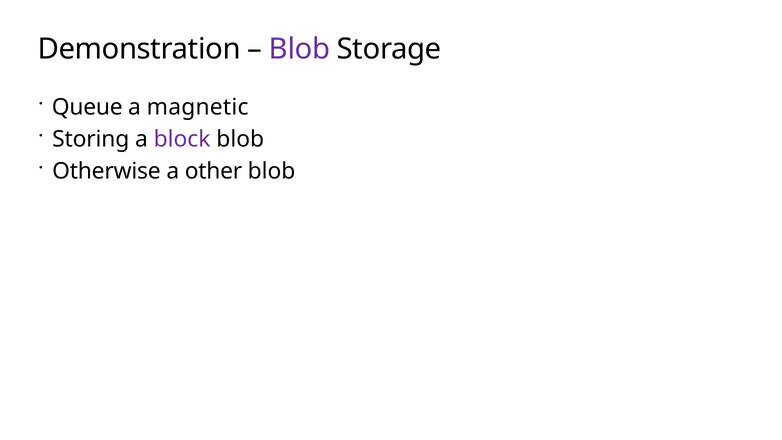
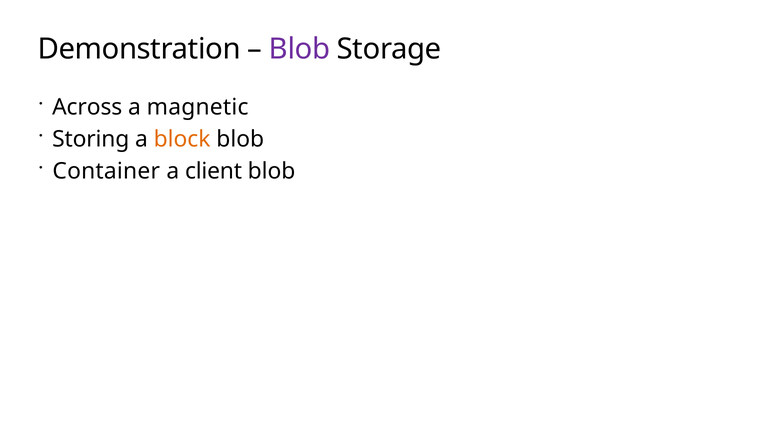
Queue: Queue -> Across (87, 107)
block colour: purple -> orange (182, 139)
Otherwise: Otherwise -> Container (106, 171)
other: other -> client (214, 171)
